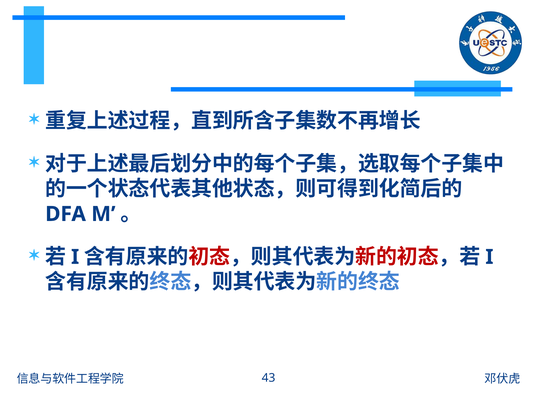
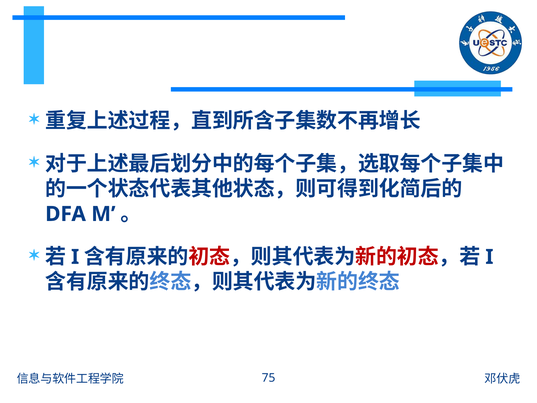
43: 43 -> 75 (269, 378)
